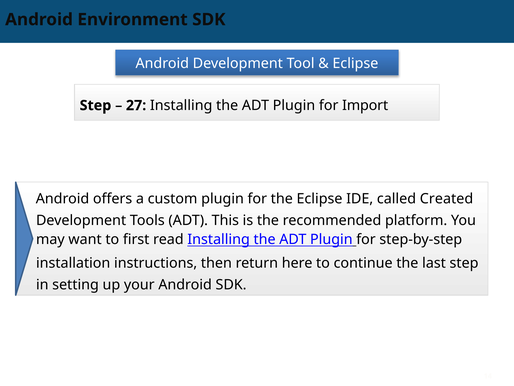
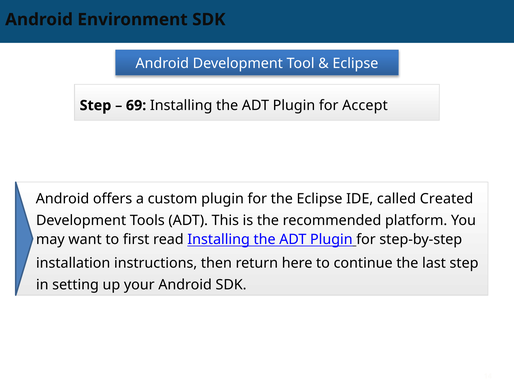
27: 27 -> 69 (136, 105)
Import: Import -> Accept (365, 105)
